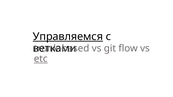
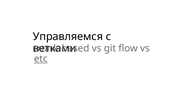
Управляемся underline: present -> none (68, 37)
